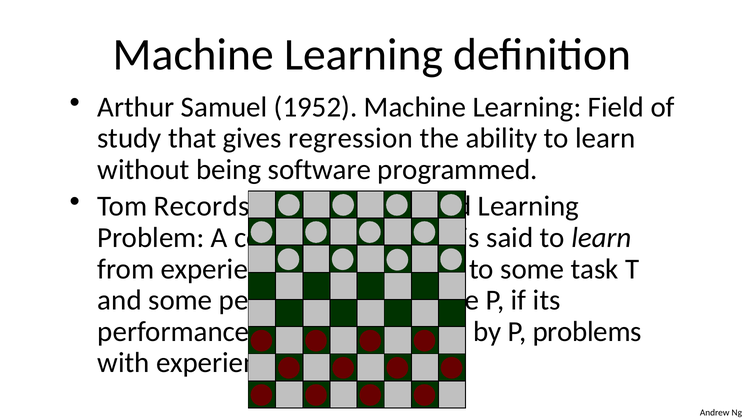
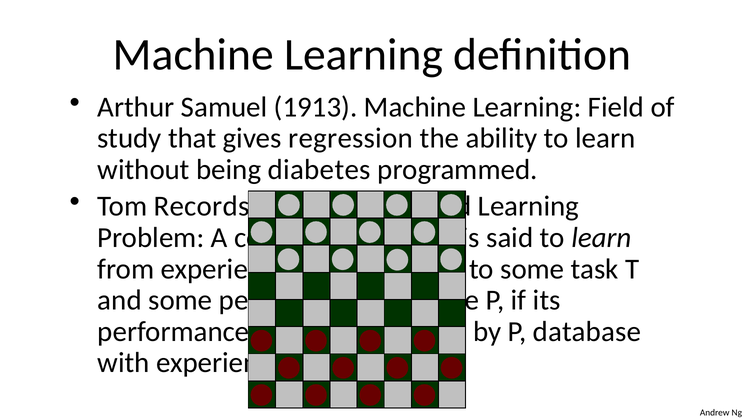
1952: 1952 -> 1913 (316, 107)
software: software -> diabetes (319, 170)
problems: problems -> database (587, 332)
